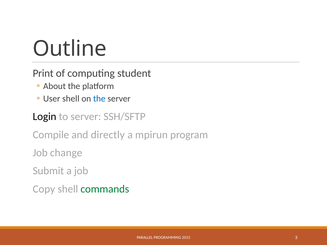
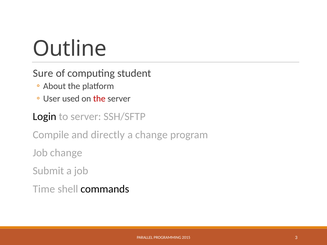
Print: Print -> Sure (43, 73)
User shell: shell -> used (71, 99)
the colour: blue -> red (99, 99)
a mpirun: mpirun -> change (151, 135)
Copy: Copy -> Time (44, 189)
commands colour: green -> black (105, 189)
